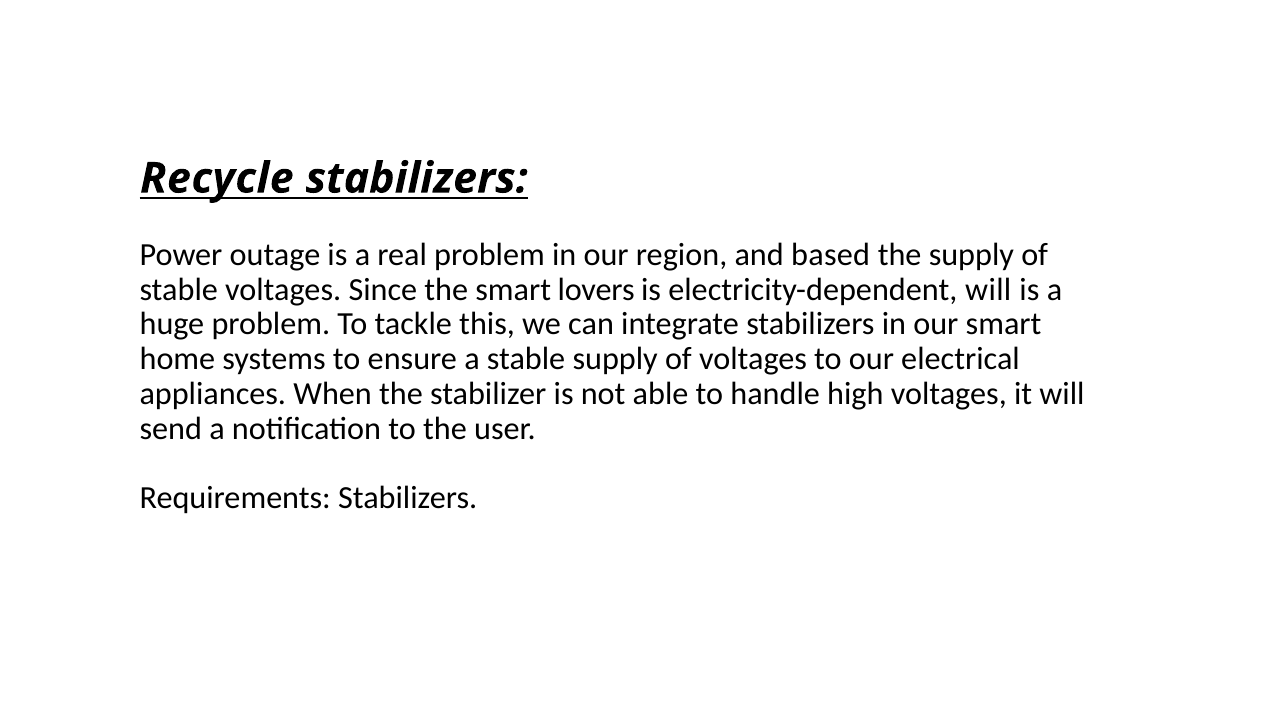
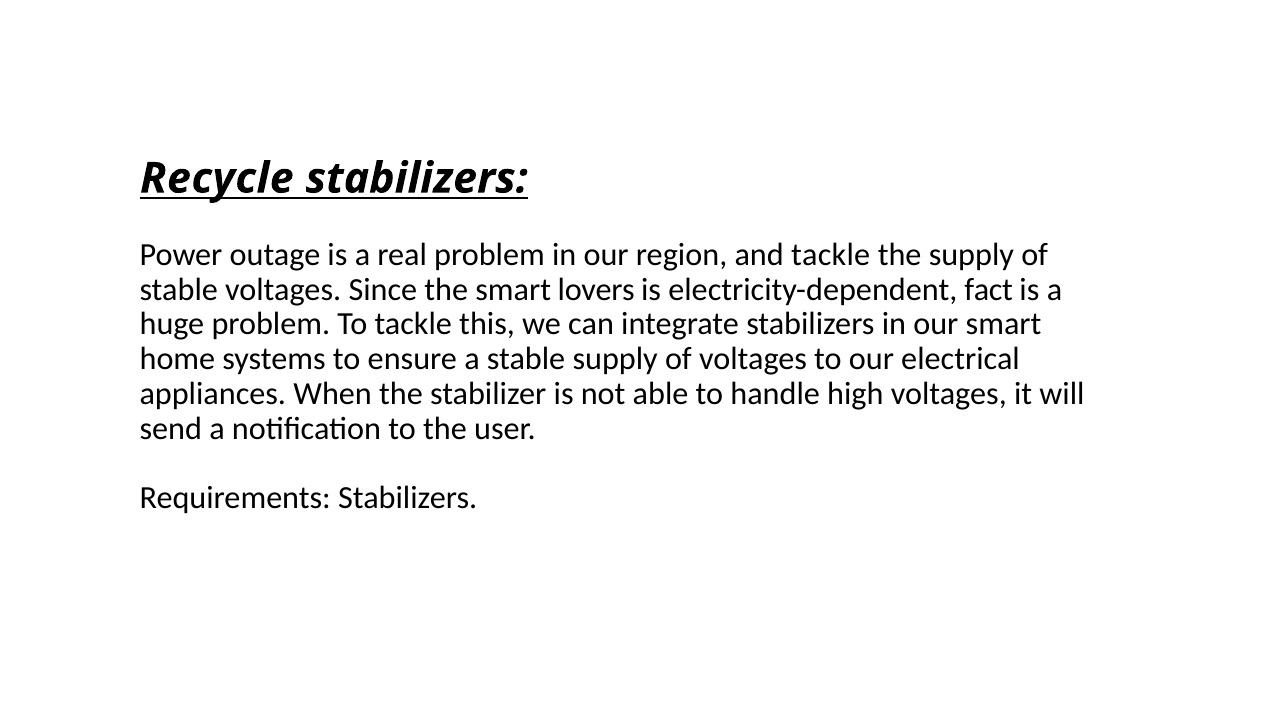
and based: based -> tackle (831, 255)
electricity-dependent will: will -> fact (989, 290)
